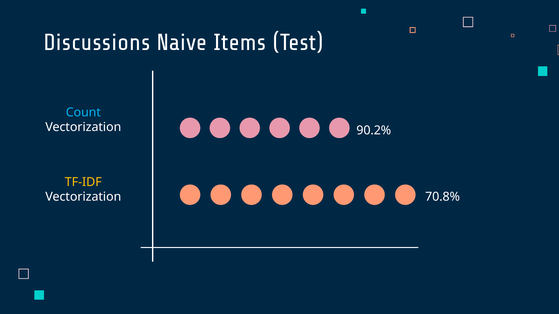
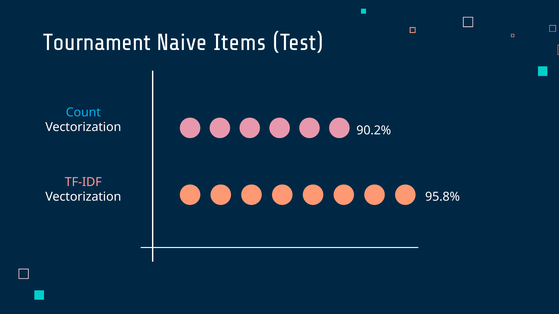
Discussions: Discussions -> Tournament (97, 43)
TF-IDF colour: yellow -> pink (83, 182)
70.8%: 70.8% -> 95.8% (443, 197)
